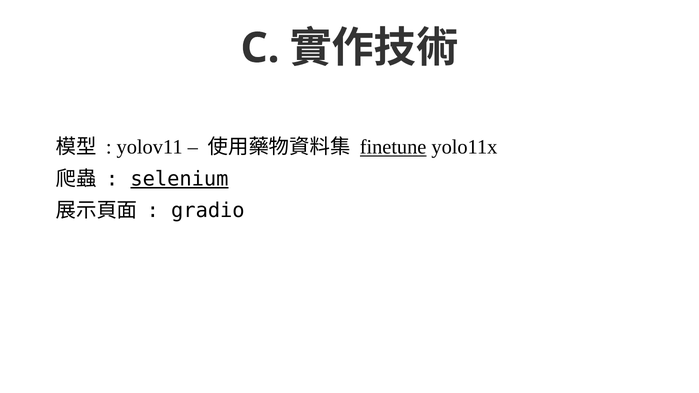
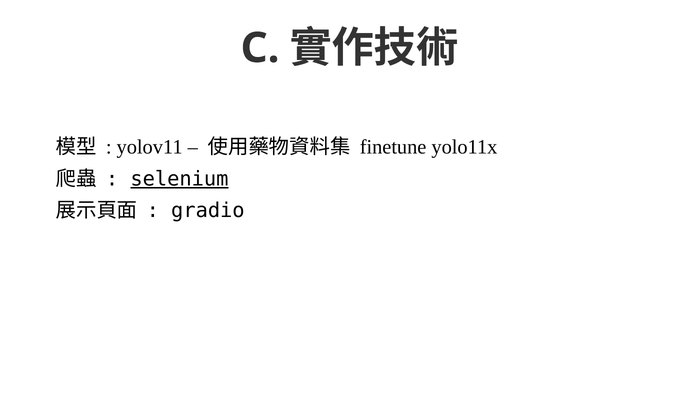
finetune underline: present -> none (393, 147)
